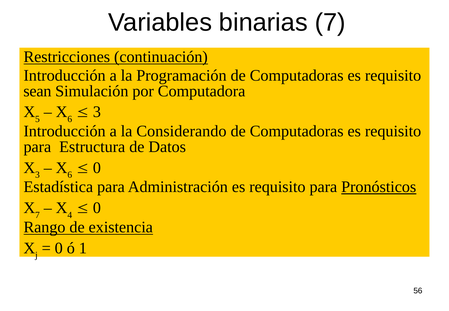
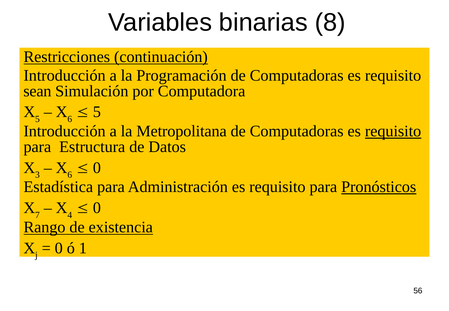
binarias 7: 7 -> 8 (330, 22)
3: 3 -> 5 (97, 112)
Considerando: Considerando -> Metropolitana (182, 131)
requisito underline: none -> present (393, 131)
